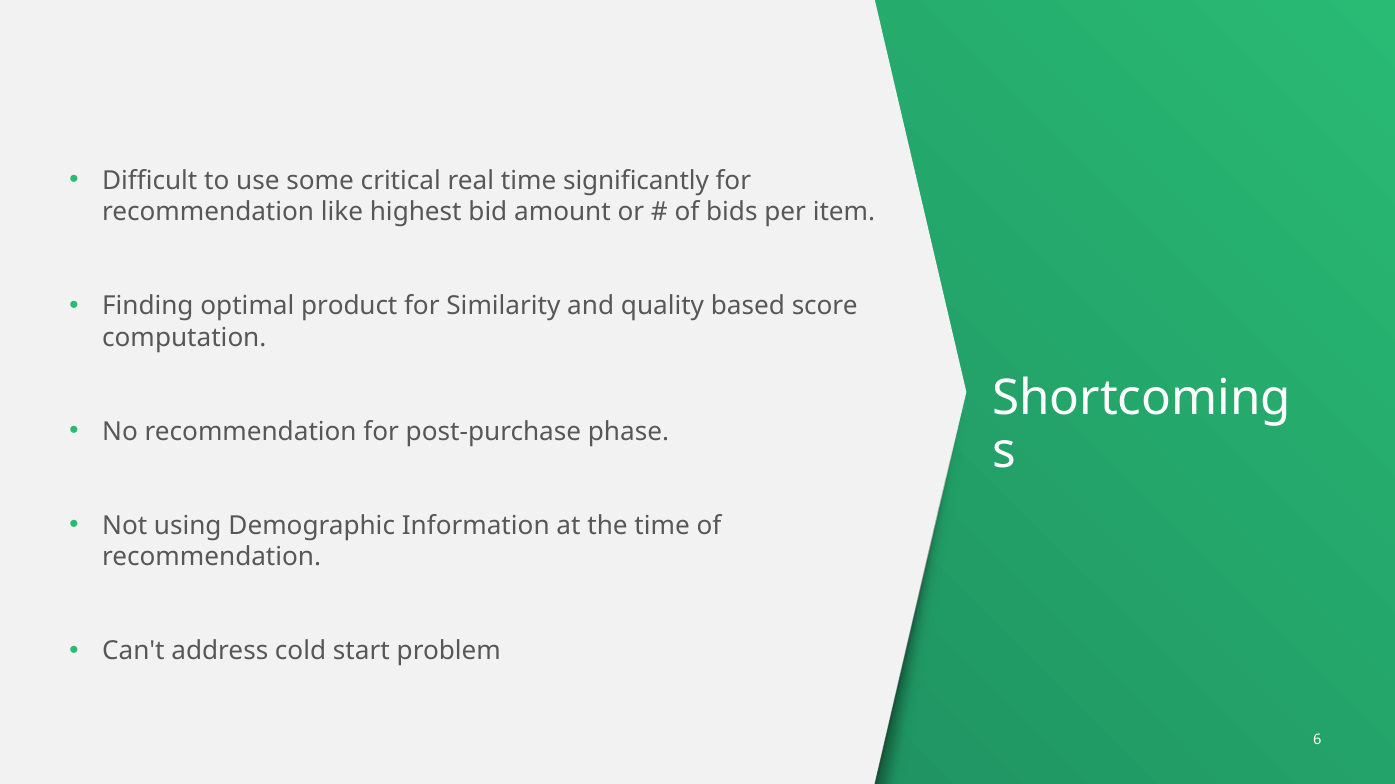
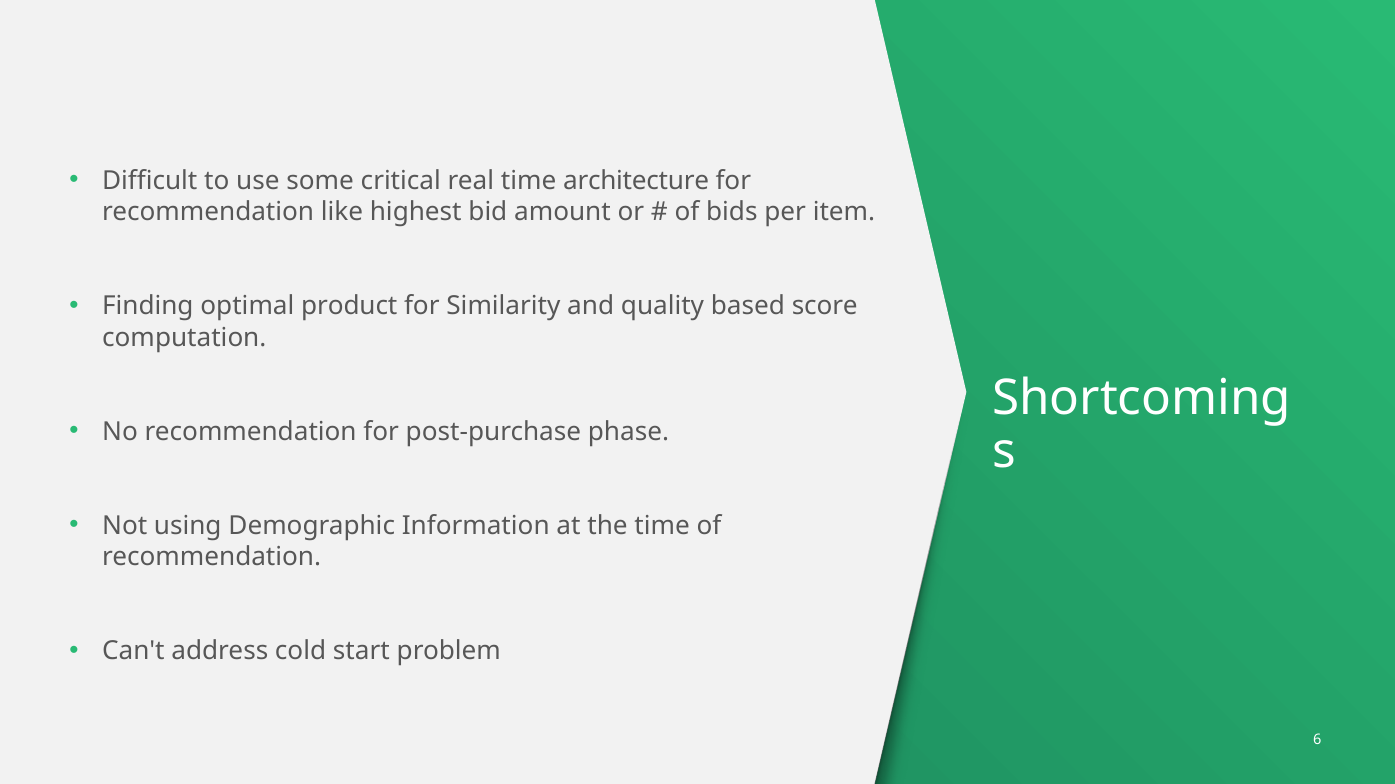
significantly: significantly -> architecture (636, 181)
